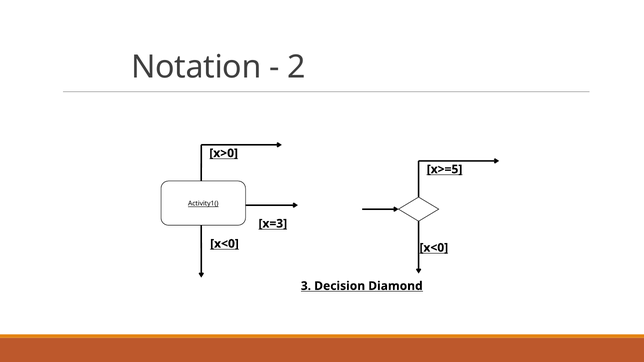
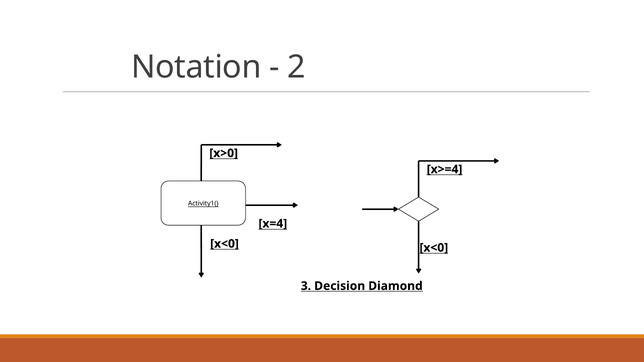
x>=5: x>=5 -> x>=4 (445, 169)
x=3: x=3 -> x=4 (273, 224)
